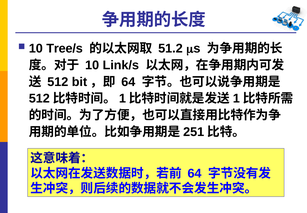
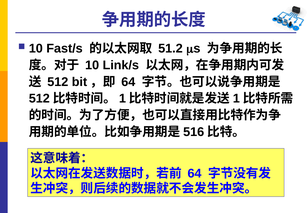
Tree/s: Tree/s -> Fast/s (65, 48)
251: 251 -> 516 (194, 132)
